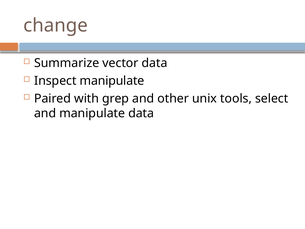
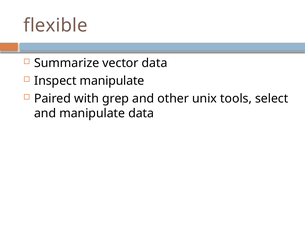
change: change -> flexible (56, 25)
